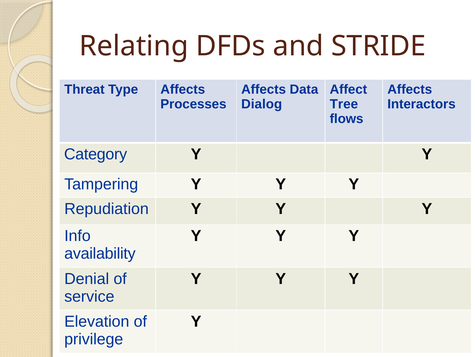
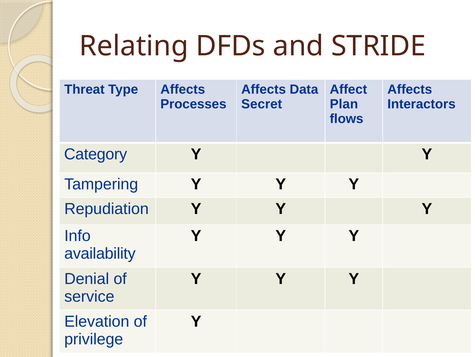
Dialog: Dialog -> Secret (262, 104)
Tree: Tree -> Plan (344, 104)
